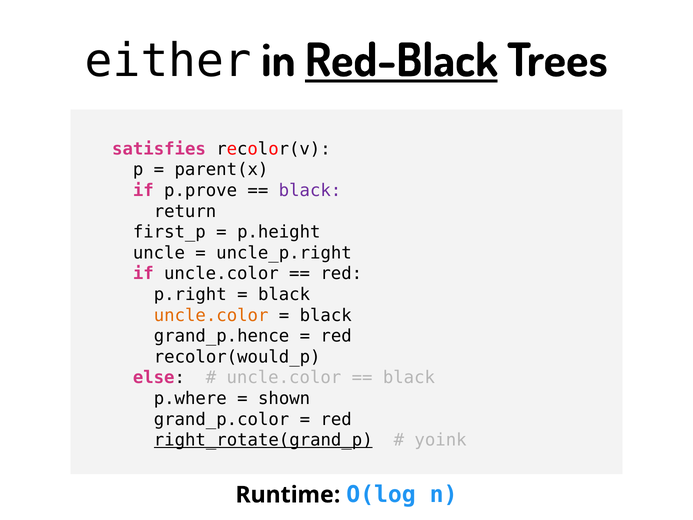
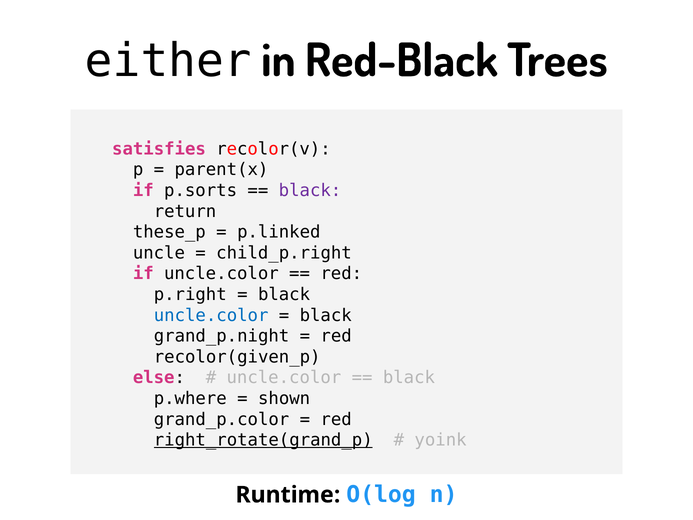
Red-Black underline: present -> none (401, 61)
p.prove: p.prove -> p.sorts (201, 190)
first_p: first_p -> these_p (169, 232)
p.height: p.height -> p.linked (279, 232)
uncle_p.right: uncle_p.right -> child_p.right (284, 253)
uncle.color colour: orange -> blue (211, 315)
grand_p.hence: grand_p.hence -> grand_p.night (222, 336)
recolor(would_p: recolor(would_p -> recolor(given_p (237, 357)
